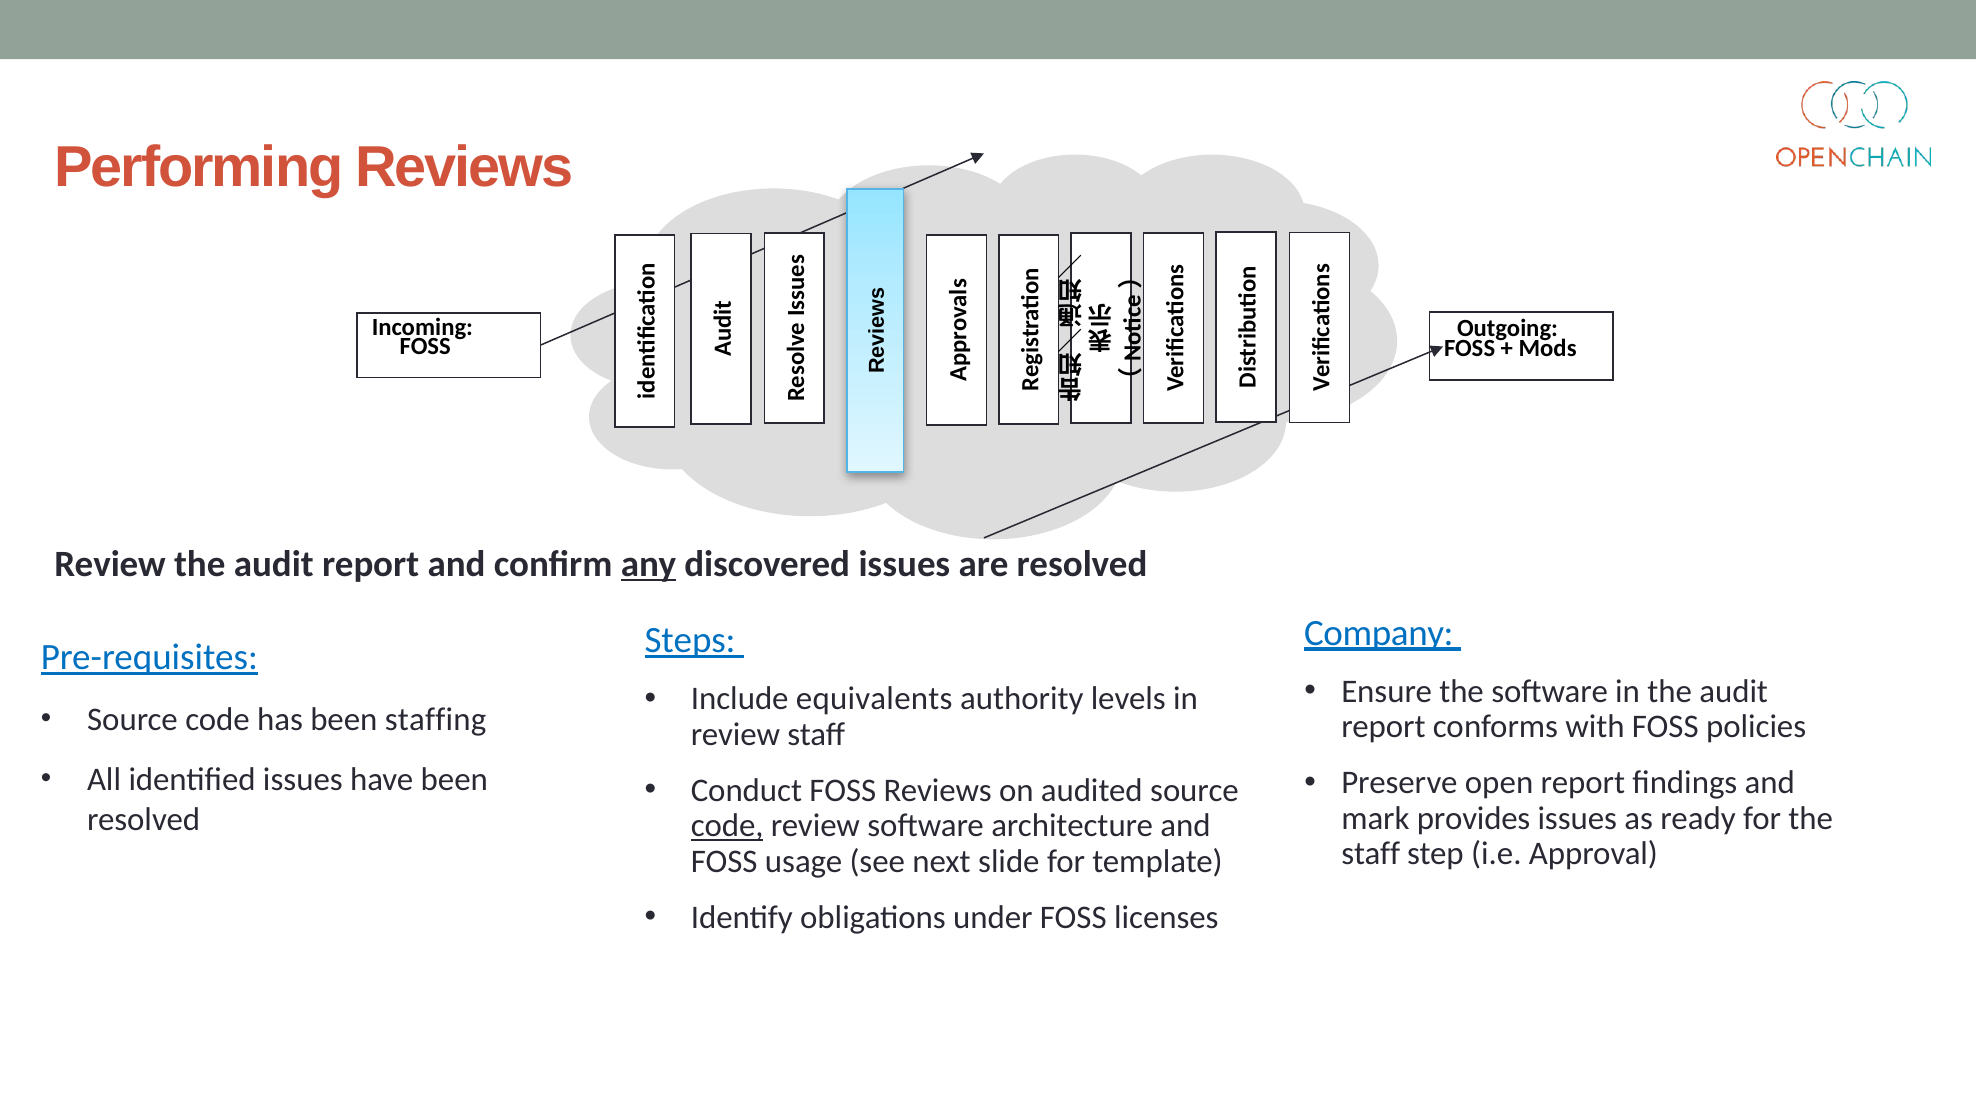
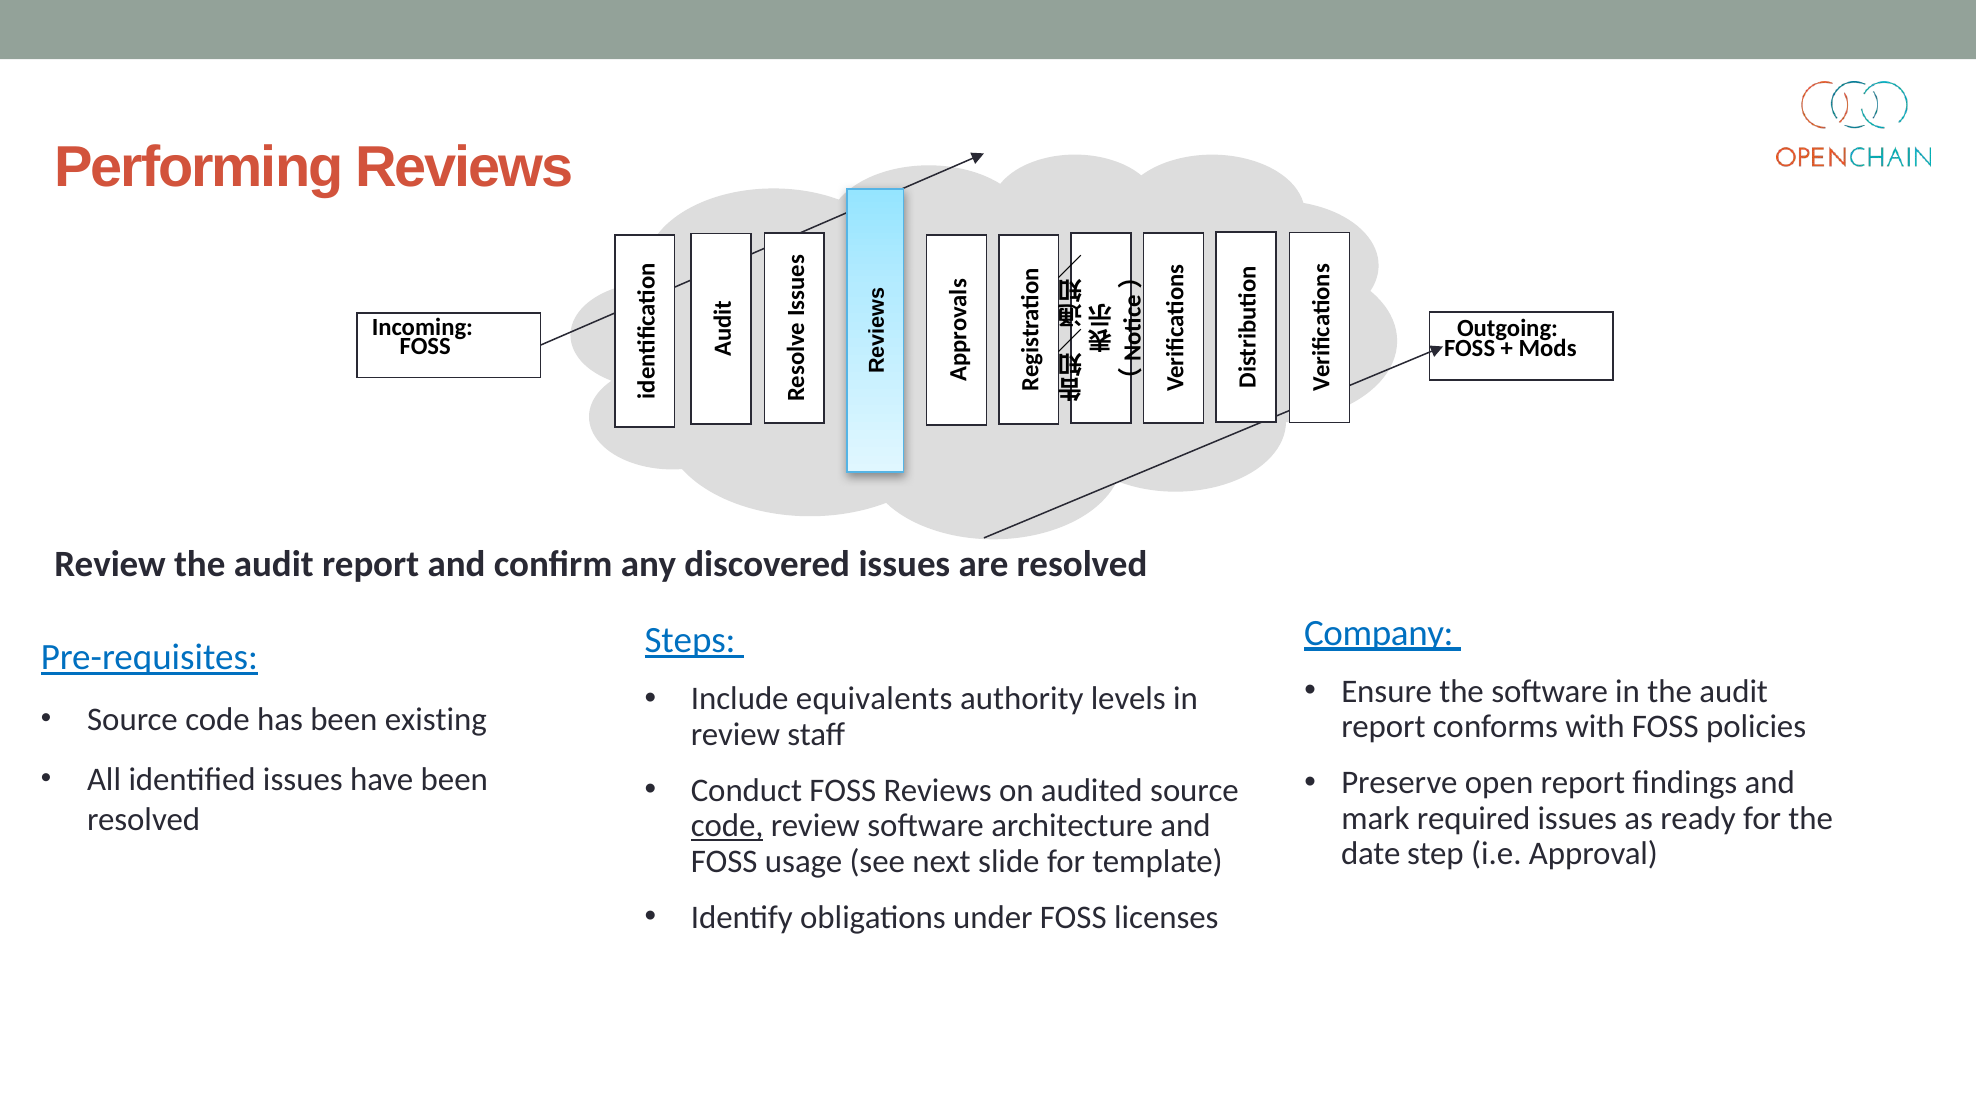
any underline: present -> none (649, 564)
staffing: staffing -> existing (436, 719)
provides: provides -> required (1474, 818)
staff: staff -> date (1371, 854)
